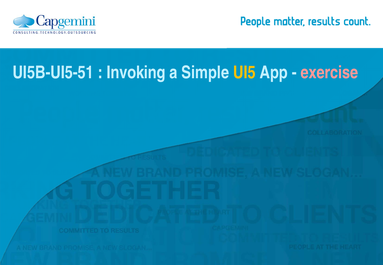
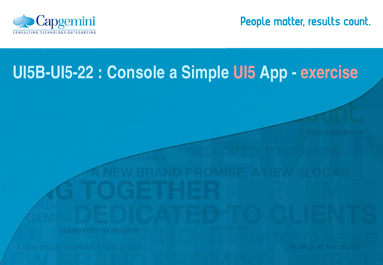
UI5B-UI5-51: UI5B-UI5-51 -> UI5B-UI5-22 (53, 73)
Invoking: Invoking -> Console (136, 73)
UI5 colour: yellow -> pink (244, 73)
